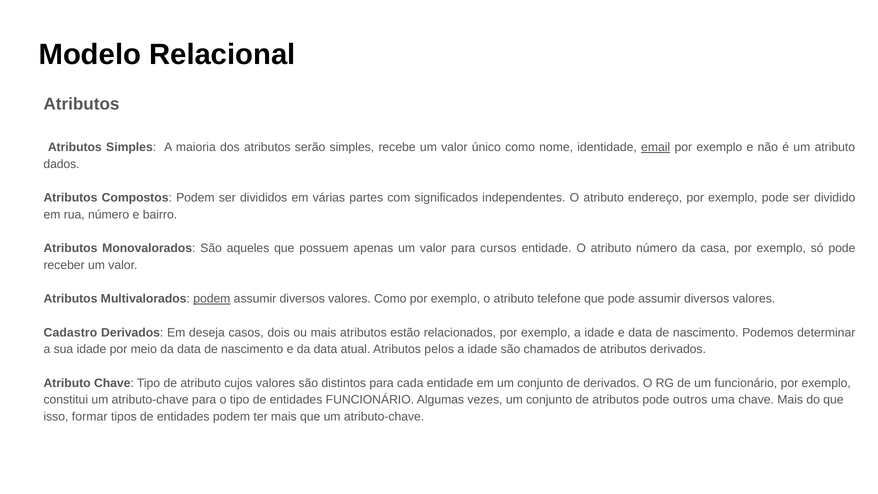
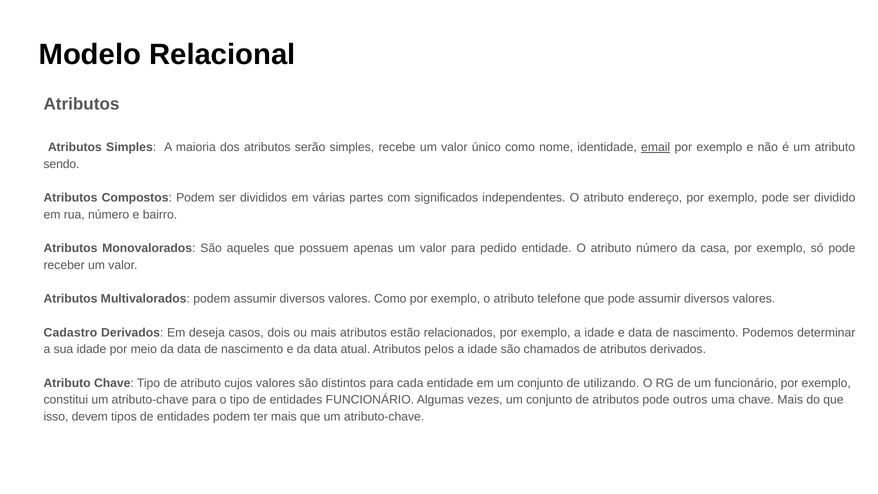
dados: dados -> sendo (61, 164)
cursos: cursos -> pedido (498, 248)
podem underline: present -> none (212, 299)
de derivados: derivados -> utilizando (611, 383)
formar: formar -> devem (90, 417)
